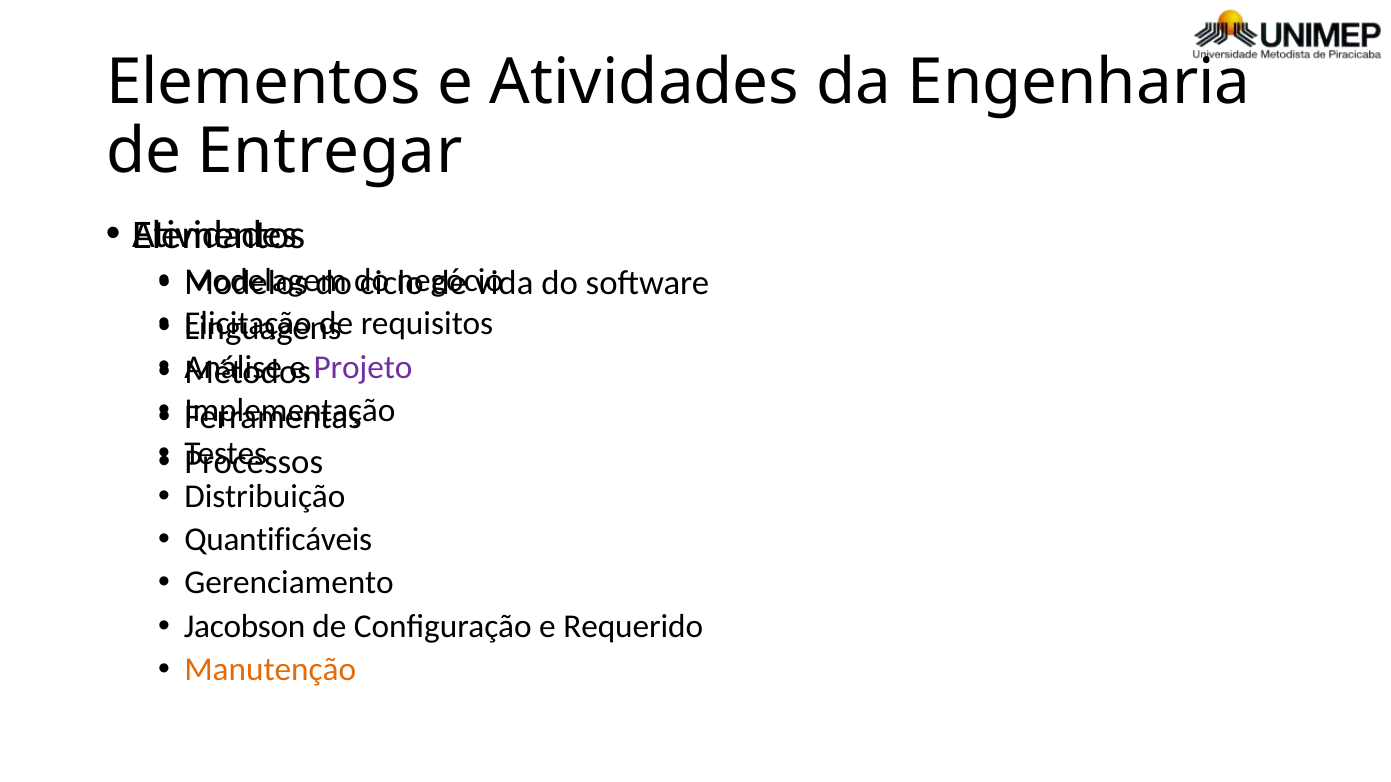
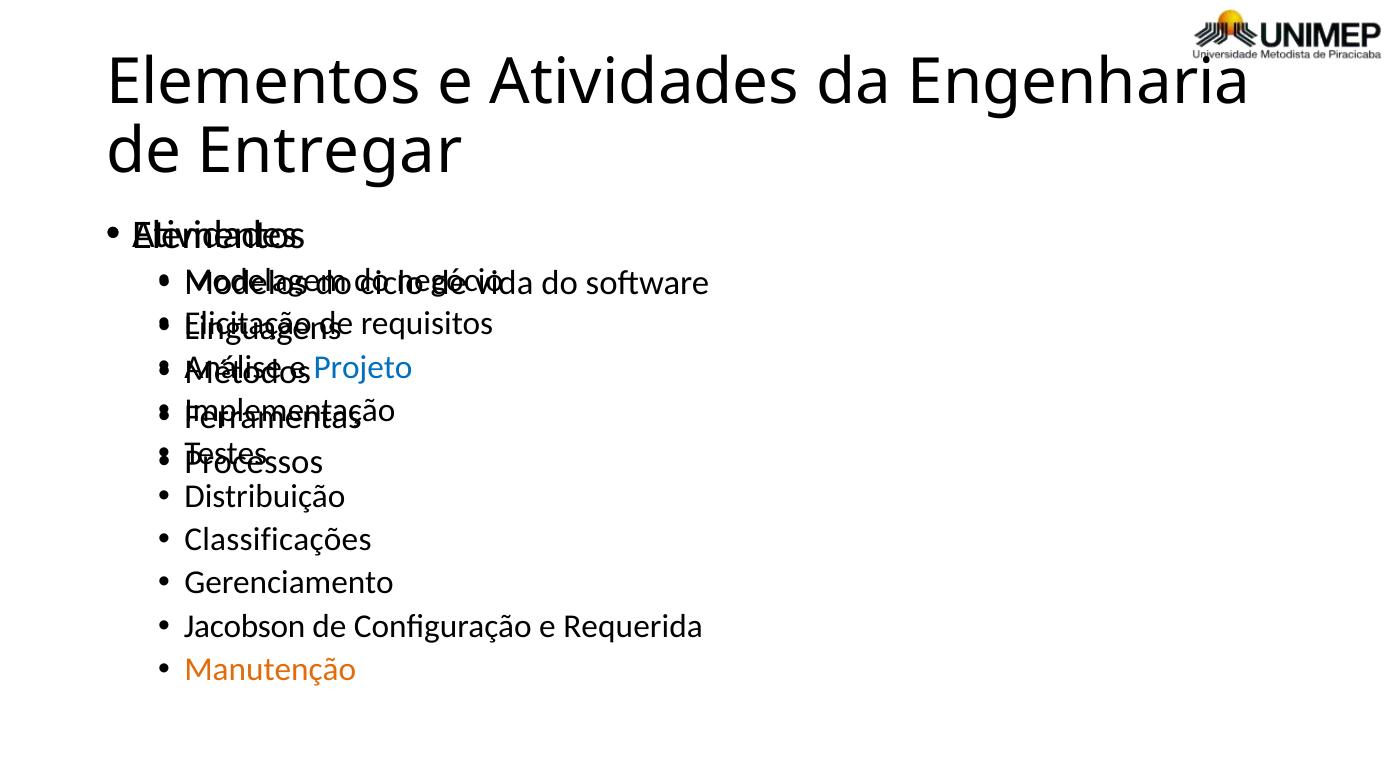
Projeto colour: purple -> blue (363, 367)
Quantificáveis: Quantificáveis -> Classificações (278, 540)
Requerido: Requerido -> Requerida (633, 626)
